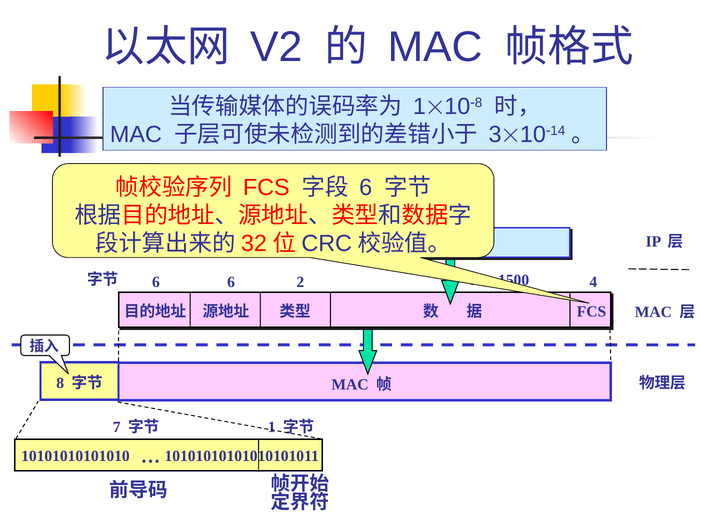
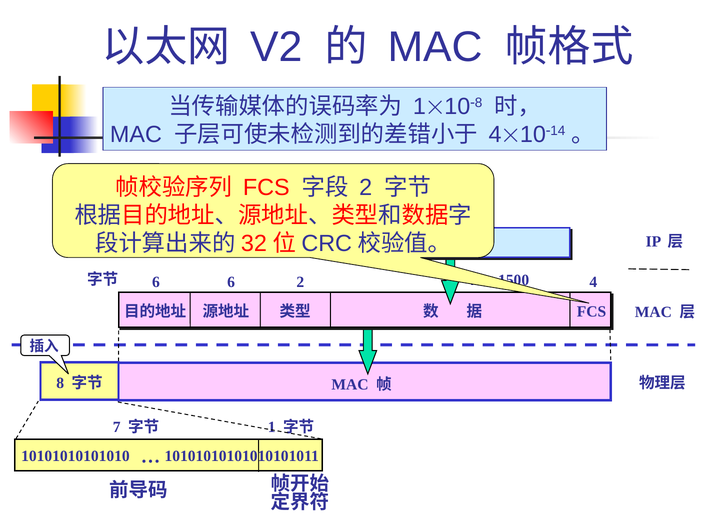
3: 3 -> 4 (495, 134)
6: 6 -> 2 (366, 187)
